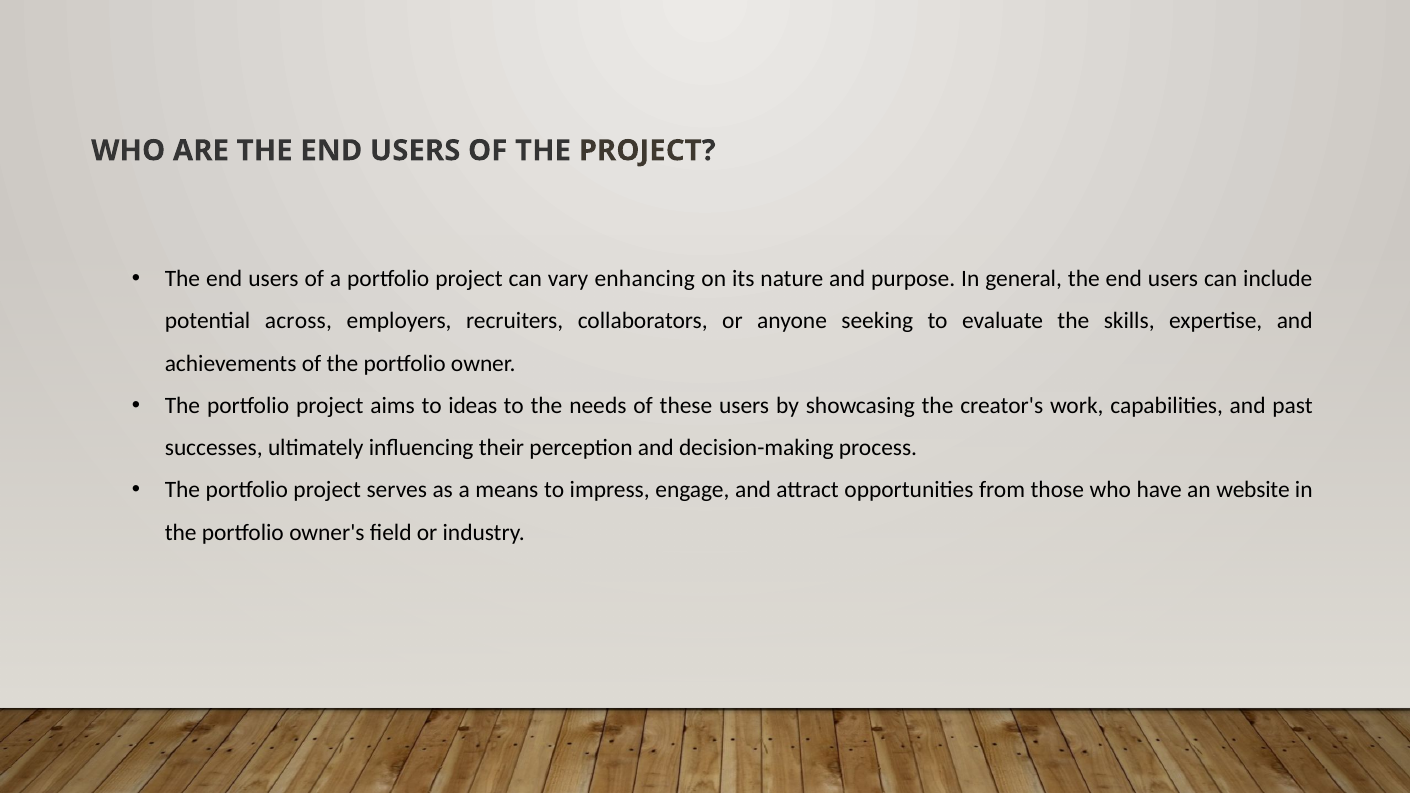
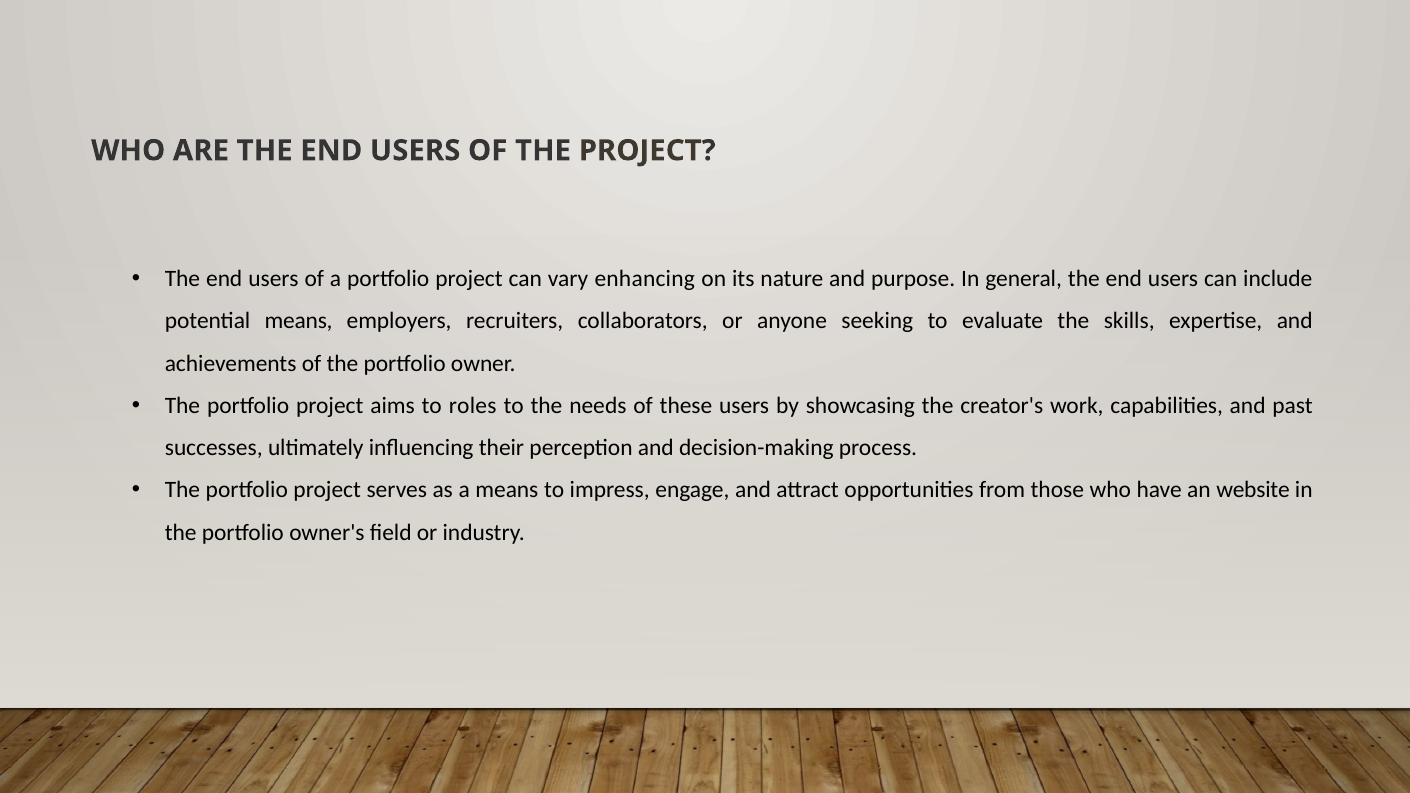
potential across: across -> means (299, 321)
ideas: ideas -> roles (473, 406)
